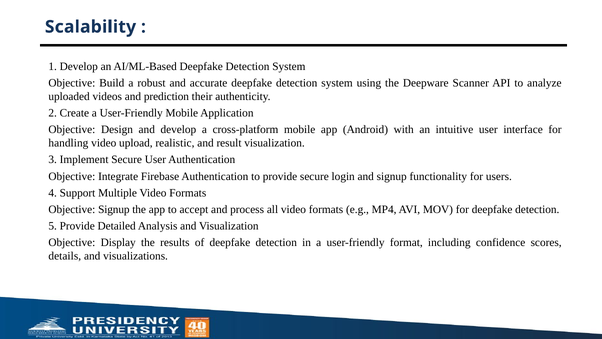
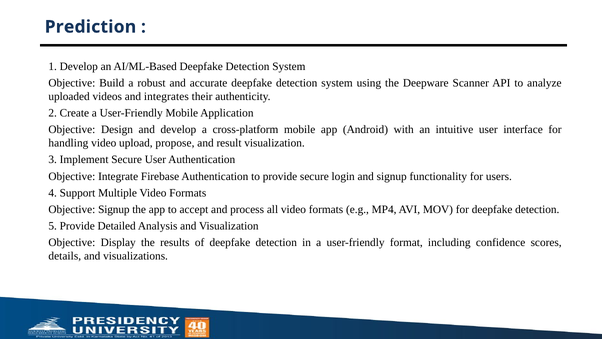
Scalability: Scalability -> Prediction (90, 27)
prediction: prediction -> integrates (166, 96)
realistic: realistic -> propose (175, 143)
